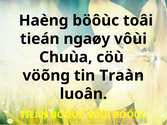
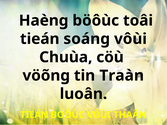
ngaøy: ngaøy -> soáng (87, 39)
VÔÙI BÖÔÙC: BÖÔÙC -> THAÂN (130, 115)
